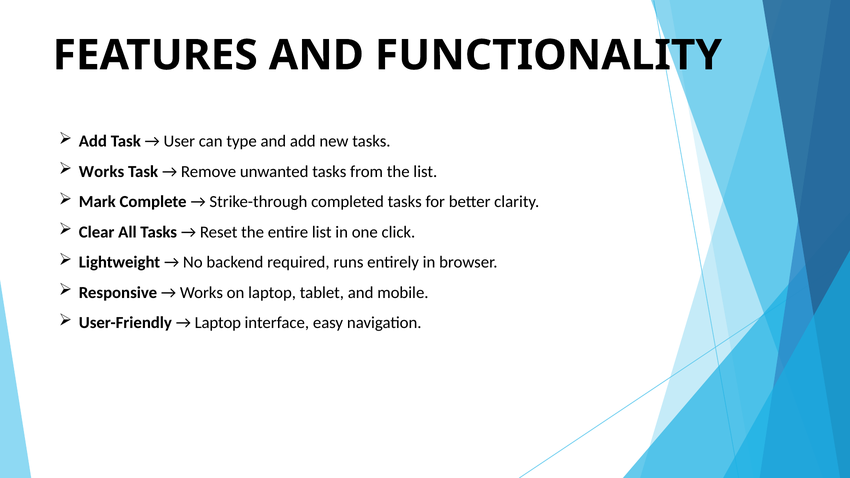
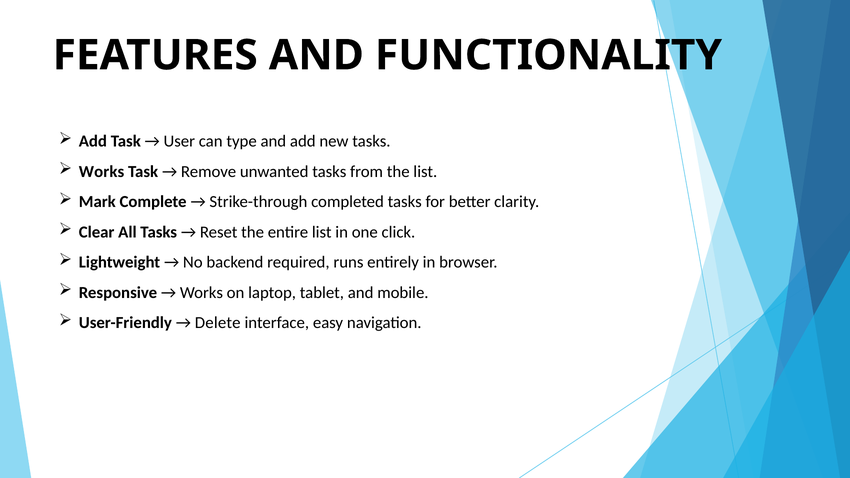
Laptop: Laptop -> Delete (218, 323)
